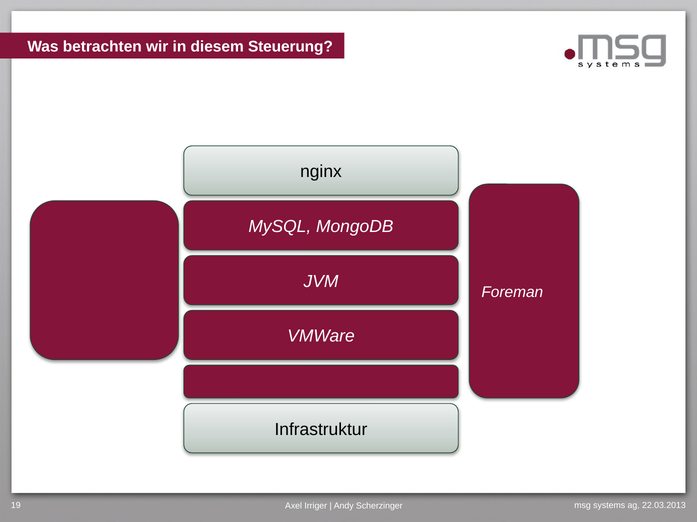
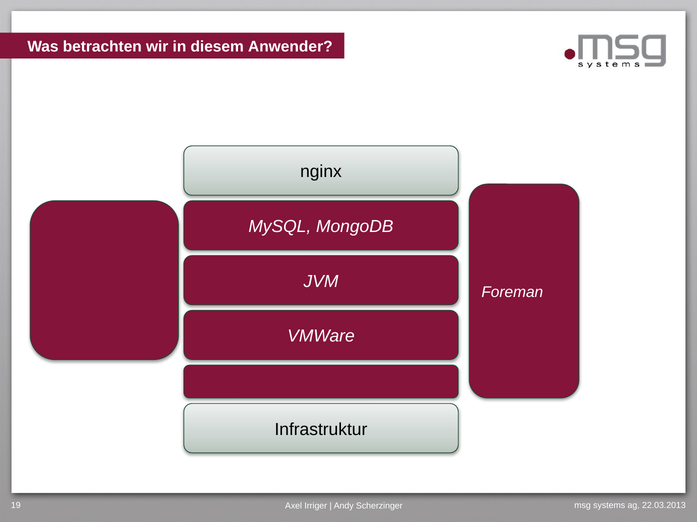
Steuerung: Steuerung -> Anwender (290, 47)
